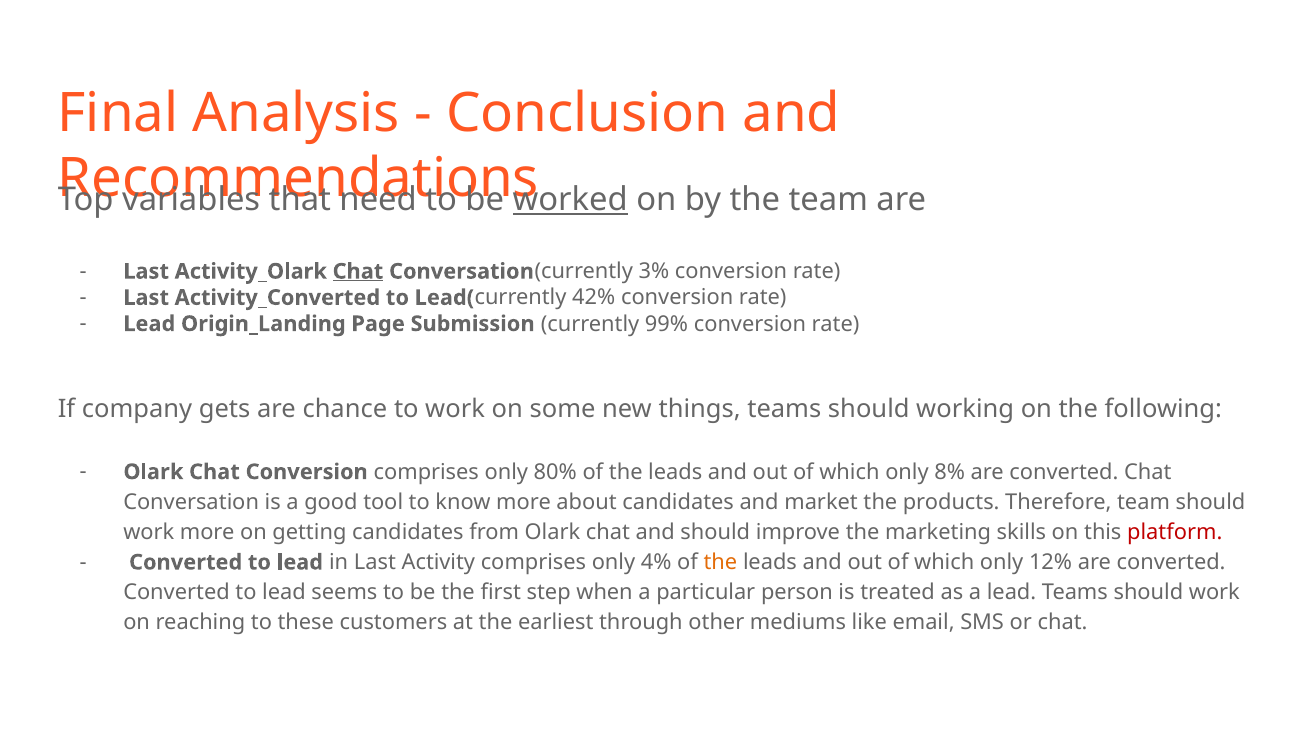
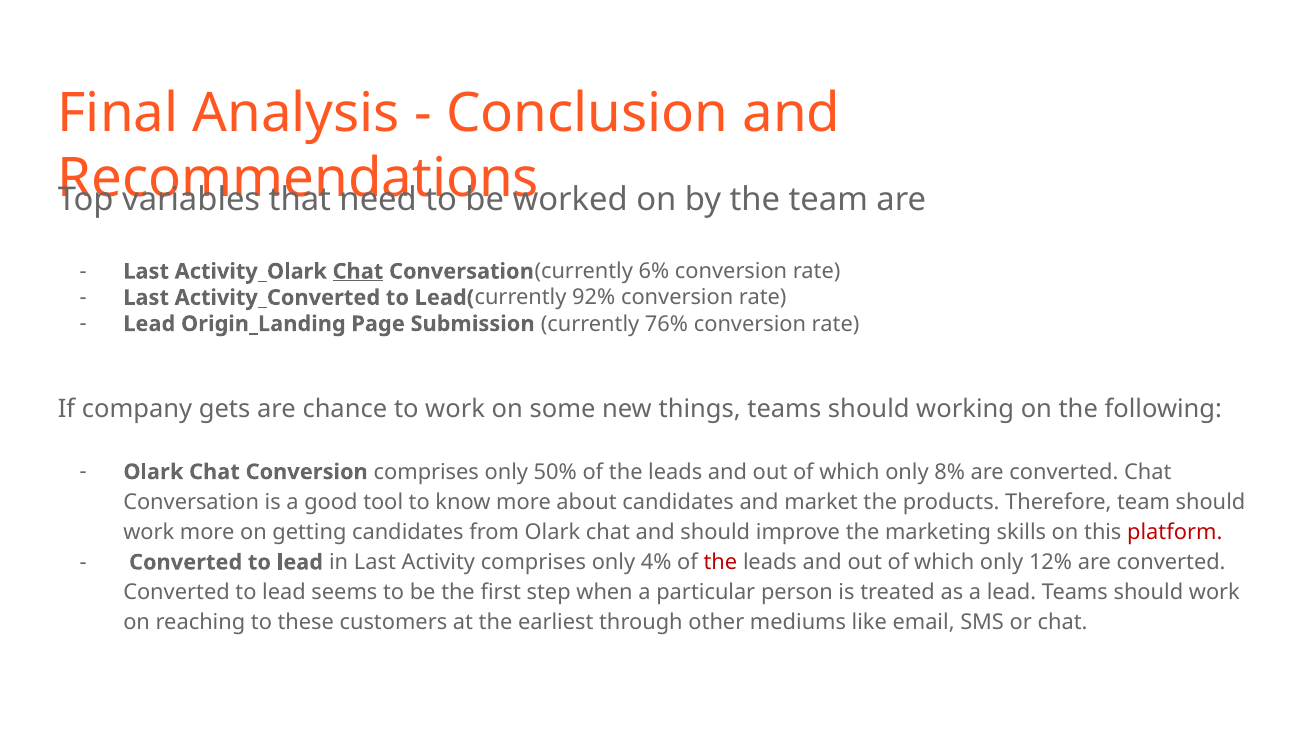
worked underline: present -> none (570, 200)
3%: 3% -> 6% (654, 272)
42%: 42% -> 92% (594, 298)
99%: 99% -> 76% (667, 324)
80%: 80% -> 50% (555, 472)
the colour: orange -> red (720, 563)
